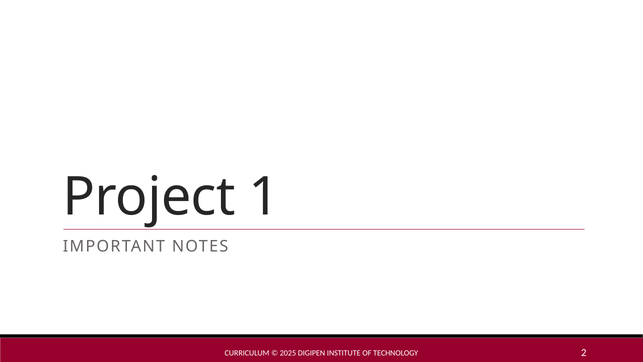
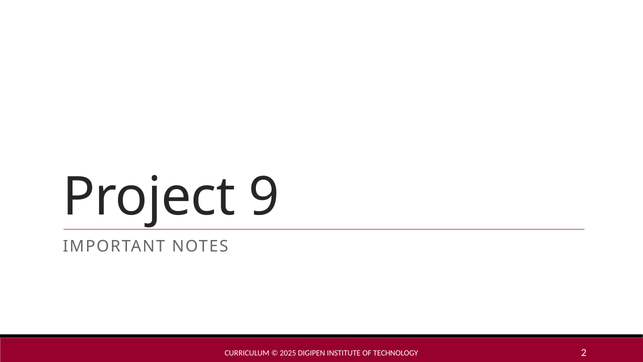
1: 1 -> 9 (264, 197)
